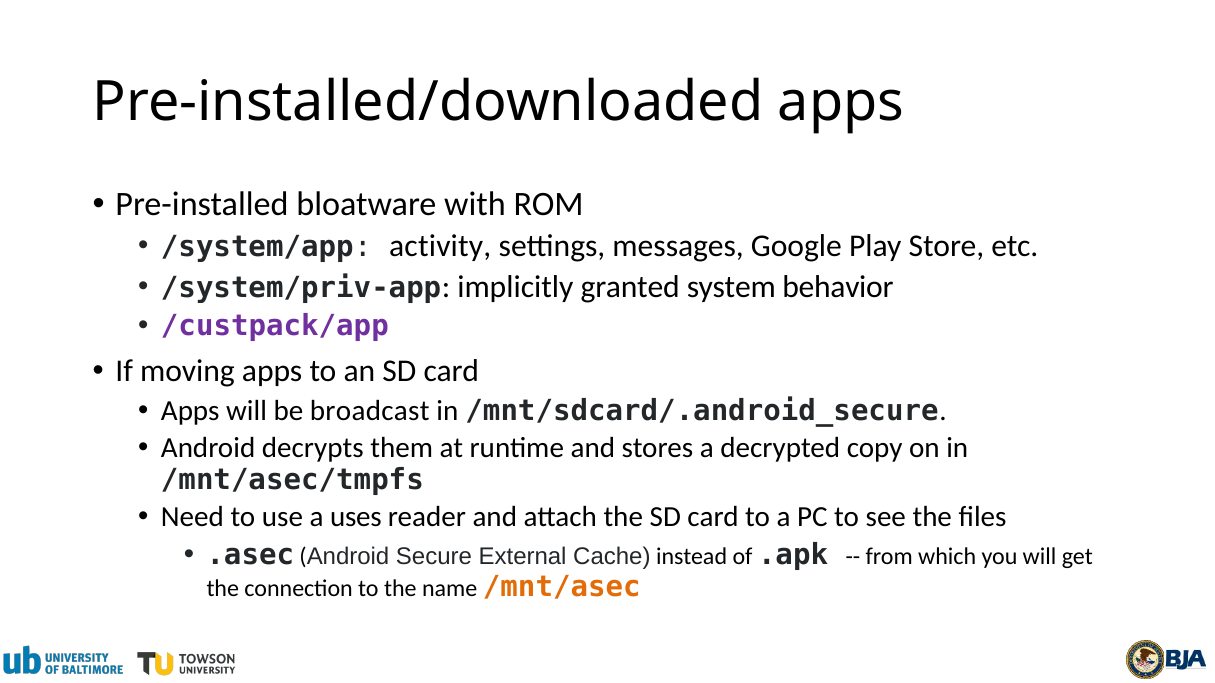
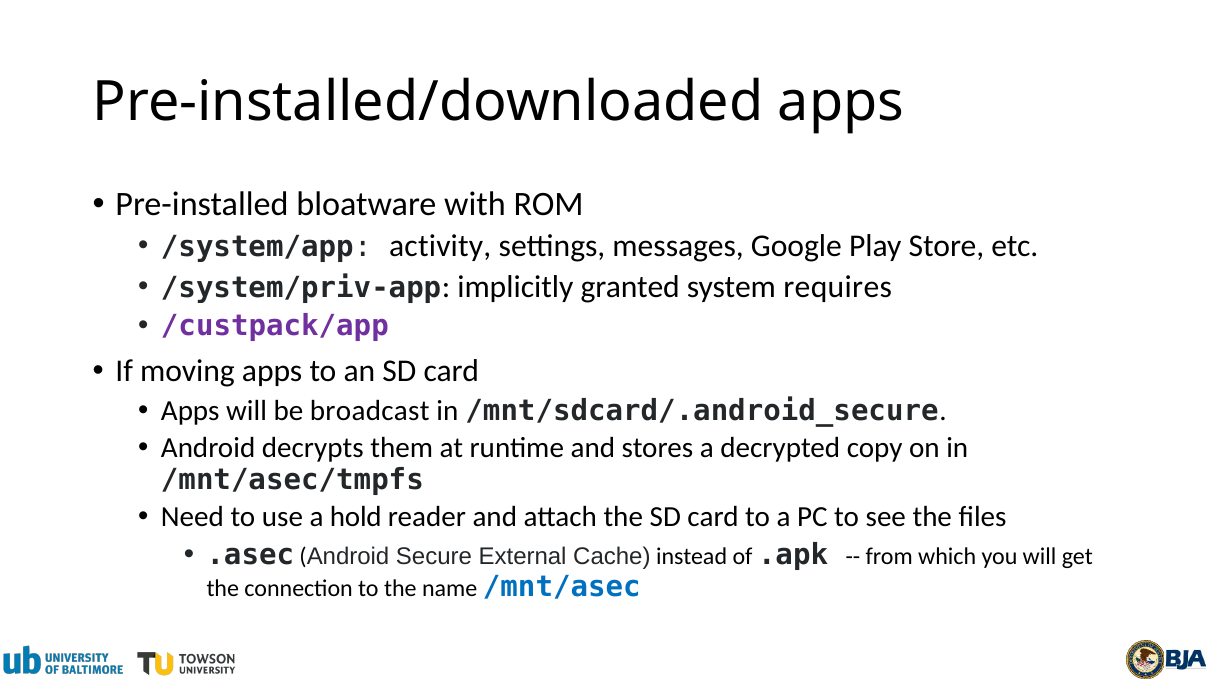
behavior: behavior -> requires (838, 287)
uses: uses -> hold (356, 518)
/mnt/asec colour: orange -> blue (562, 587)
